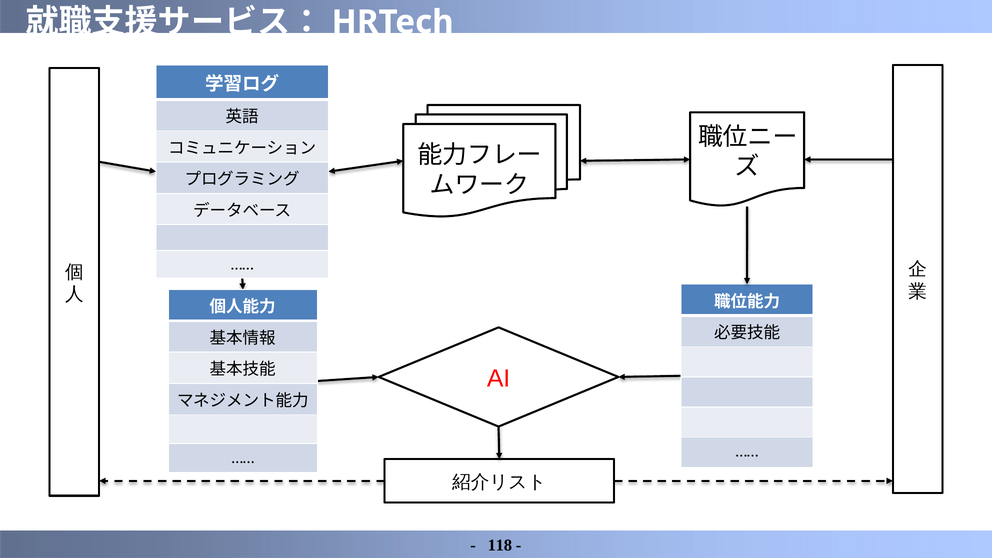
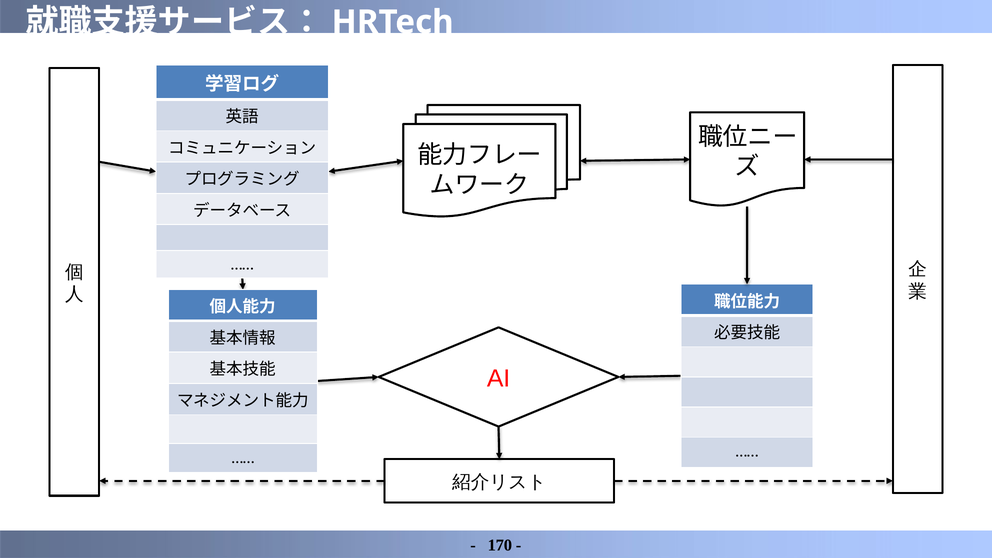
118: 118 -> 170 (500, 545)
